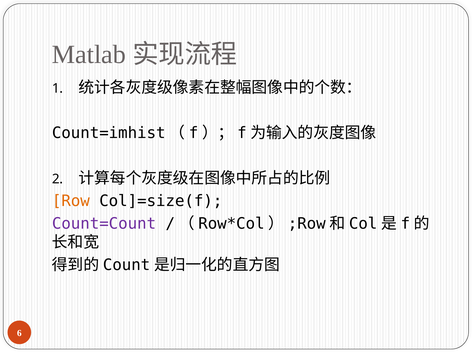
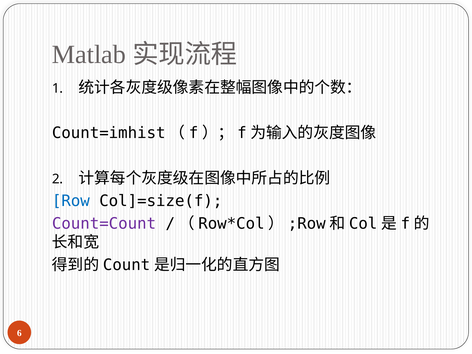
Row colour: orange -> blue (71, 201)
